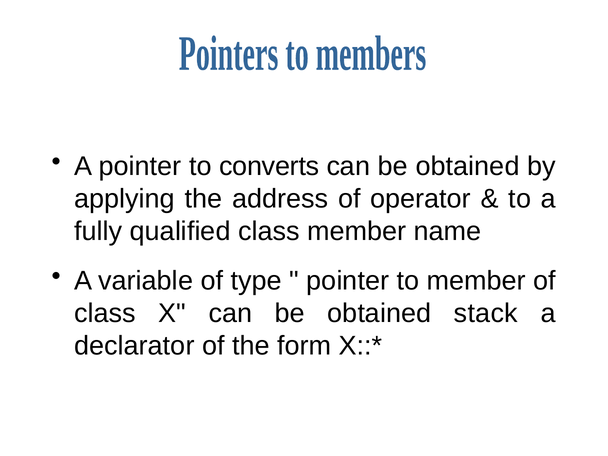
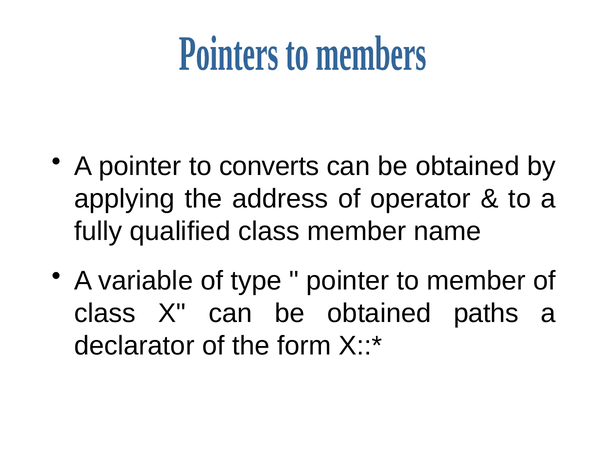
stack: stack -> paths (486, 313)
